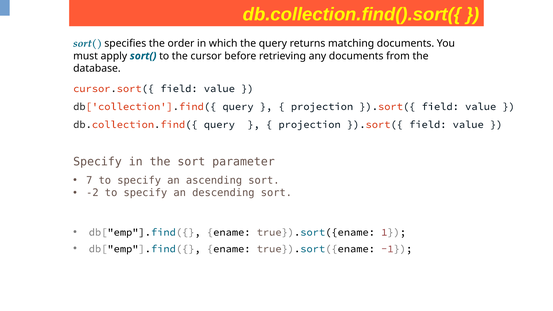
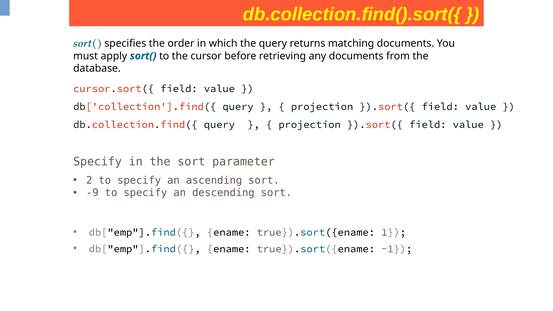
7: 7 -> 2 (89, 180)
-2: -2 -> -9 (92, 193)
